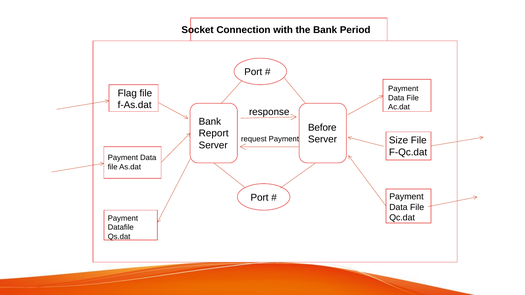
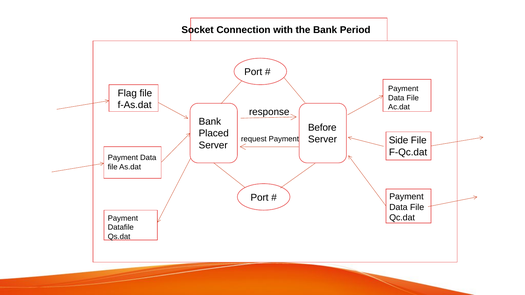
Report: Report -> Placed (214, 133)
Size: Size -> Side (399, 141)
